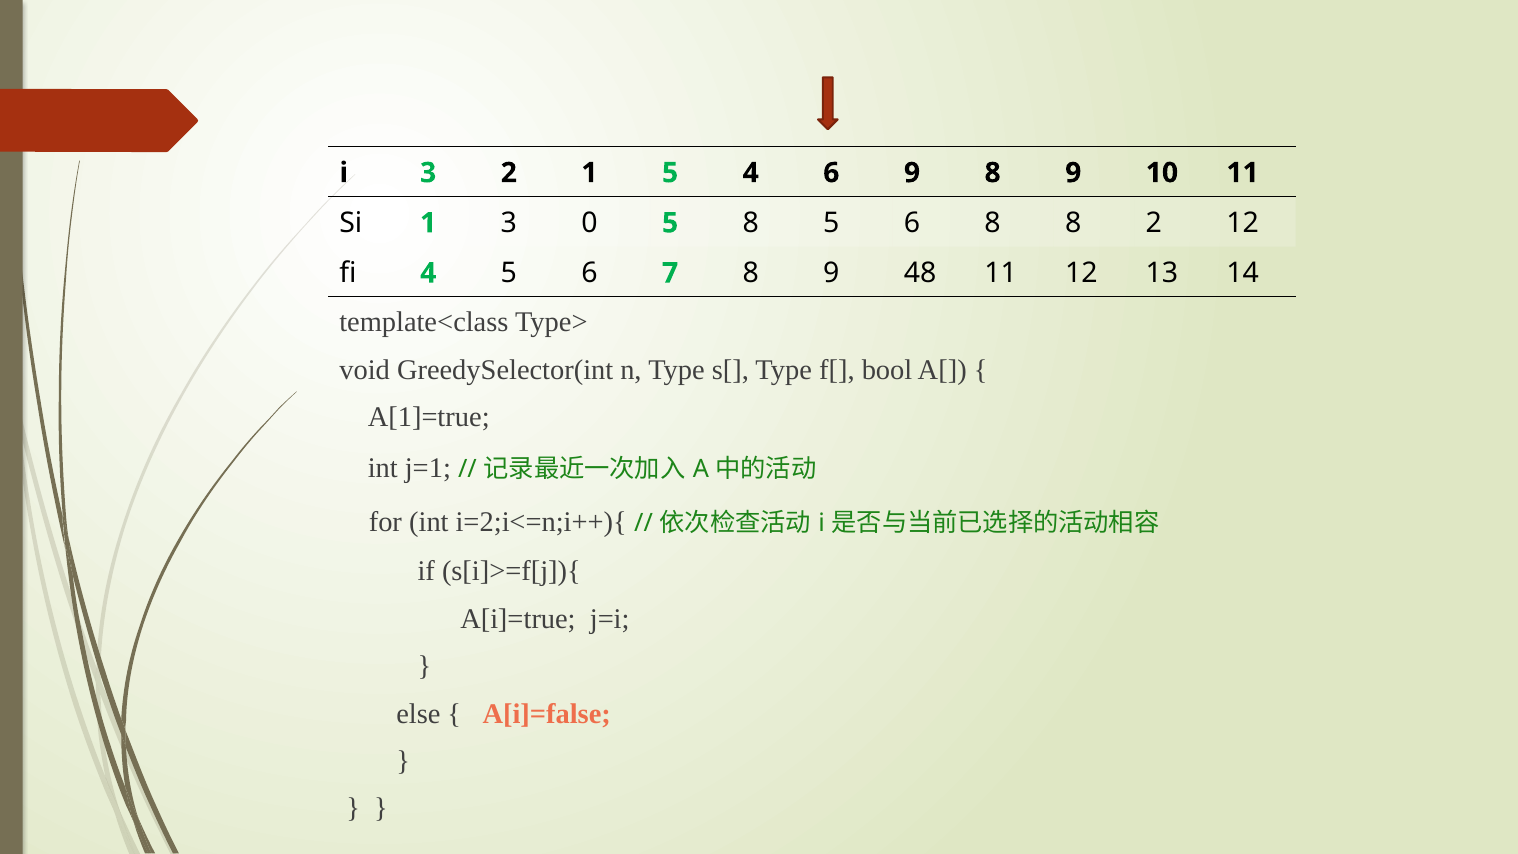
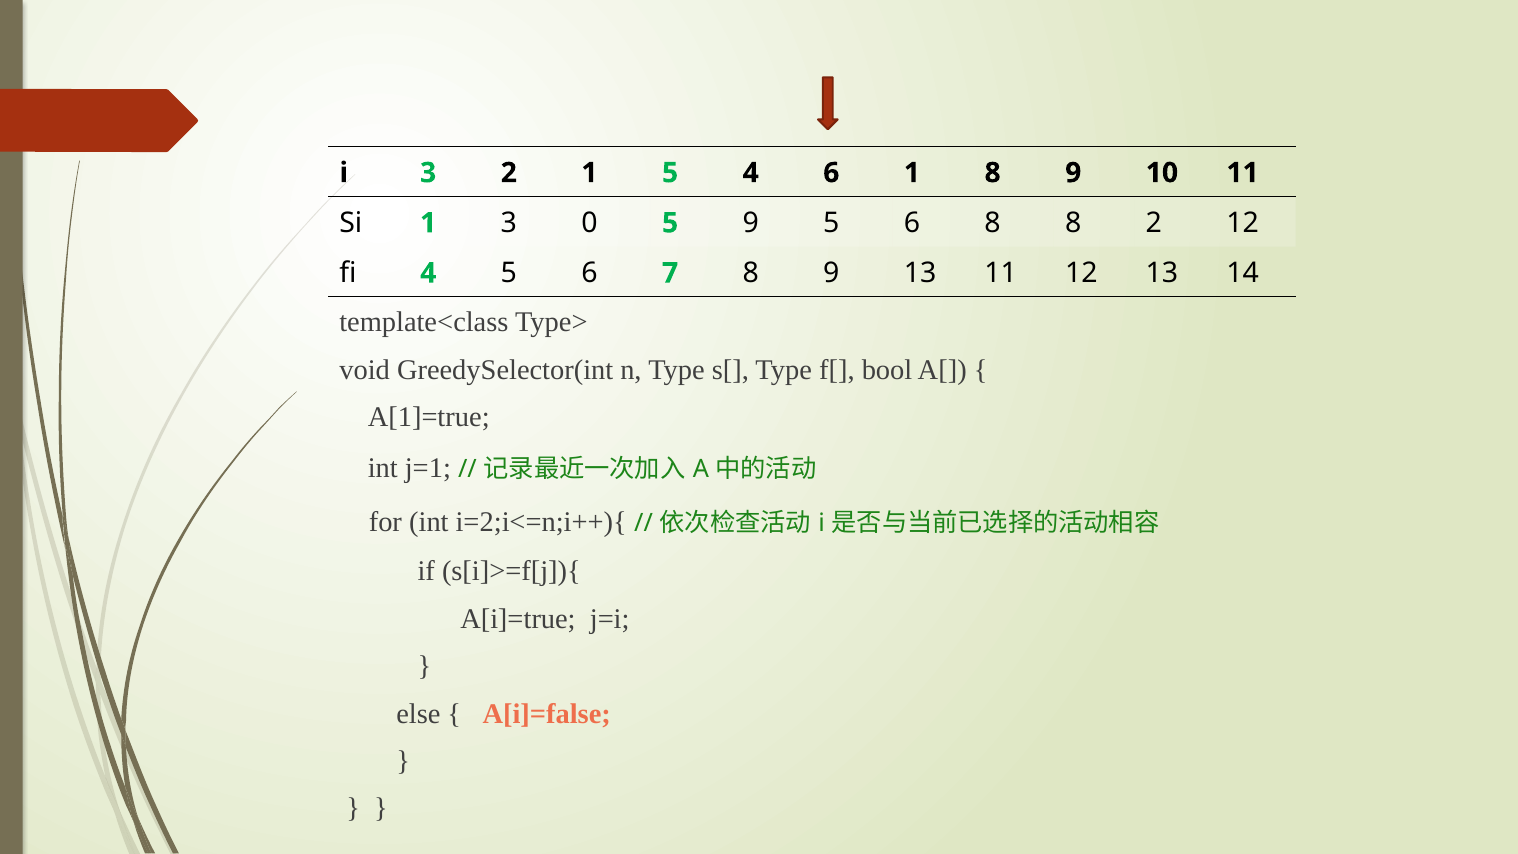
6 9: 9 -> 1 (912, 173)
5 8: 8 -> 9 (751, 223)
9 48: 48 -> 13 (920, 273)
